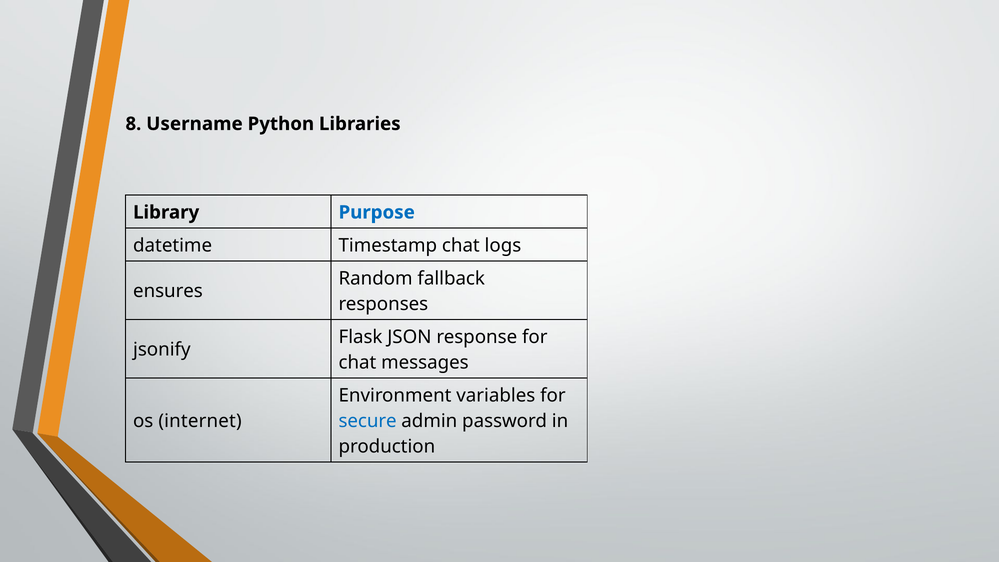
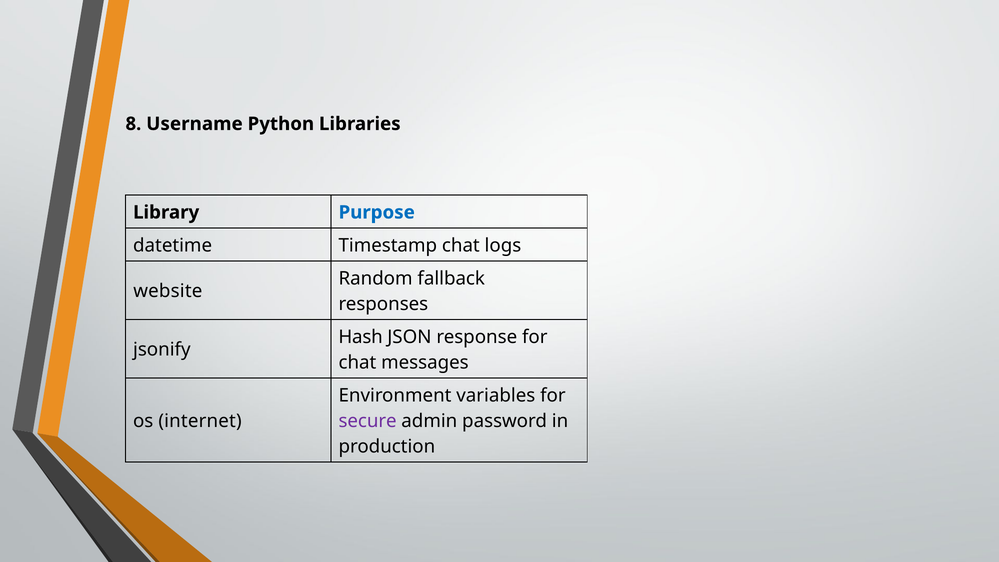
ensures: ensures -> website (168, 291)
Flask: Flask -> Hash (361, 337)
secure colour: blue -> purple (368, 421)
